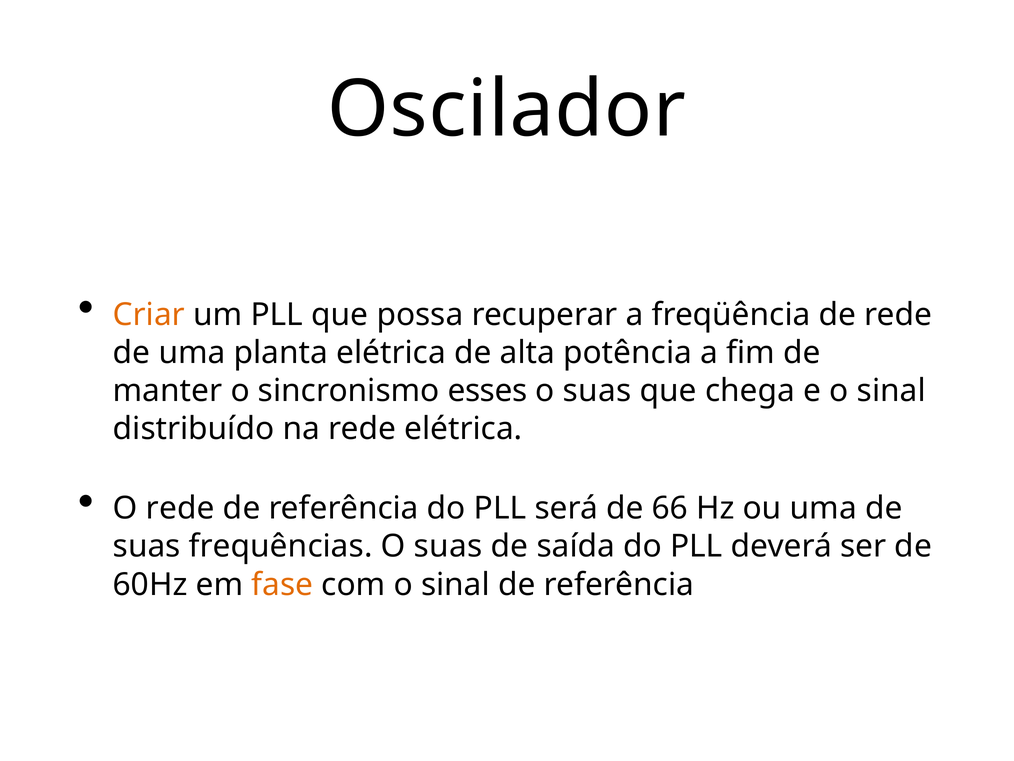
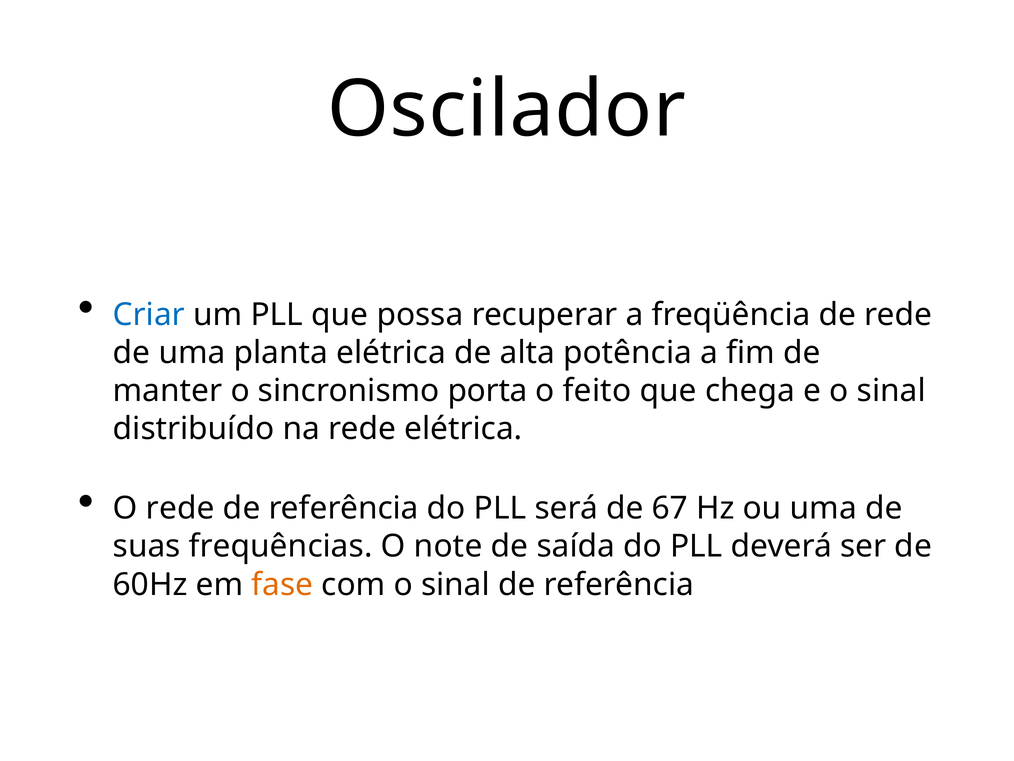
Criar colour: orange -> blue (149, 314)
esses: esses -> porta (488, 390)
suas: suas -> feito (597, 390)
66: 66 -> 67 (670, 508)
suas: suas -> note (448, 546)
